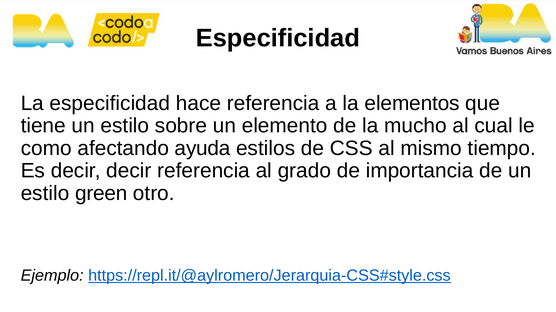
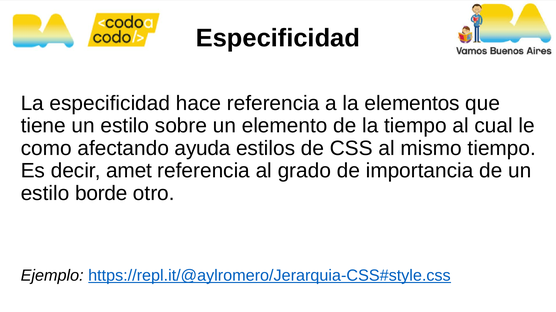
la mucho: mucho -> tiempo (415, 126)
decir decir: decir -> amet (129, 171)
green: green -> borde (101, 194)
